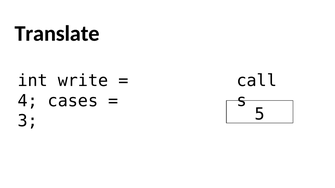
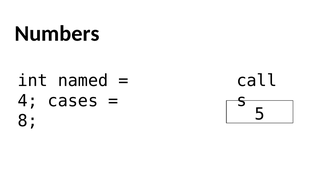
Translate: Translate -> Numbers (57, 34)
write: write -> named (83, 81)
3: 3 -> 8 (28, 121)
